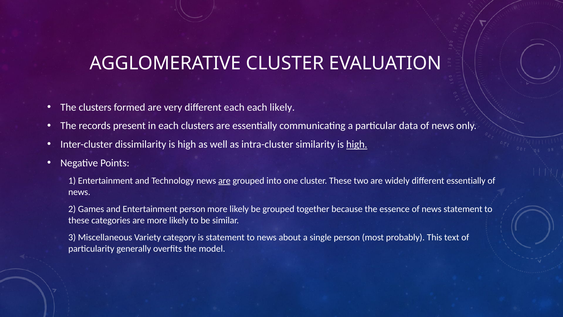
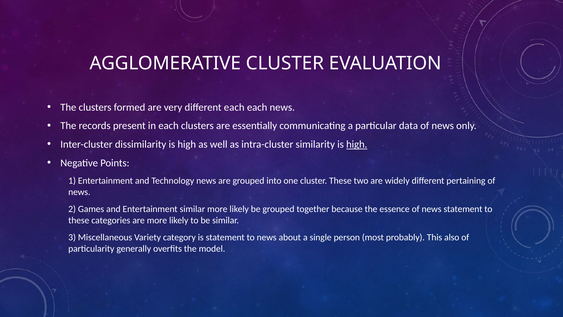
each likely: likely -> news (282, 107)
are underline: present -> none (224, 180)
different essentially: essentially -> pertaining (466, 180)
Entertainment person: person -> similar (192, 209)
text: text -> also (452, 237)
